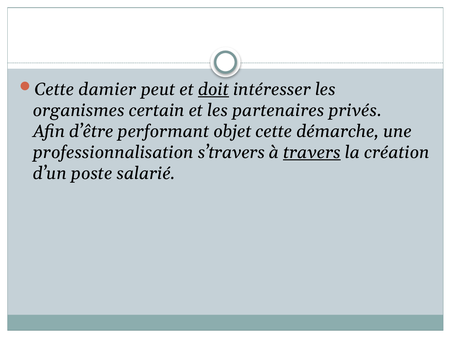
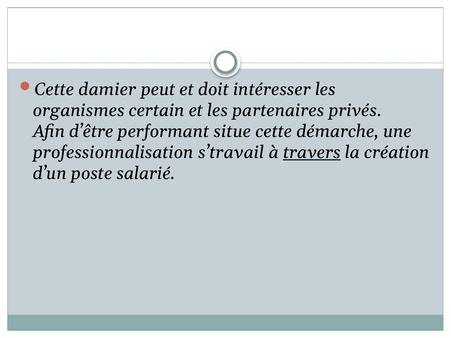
doit underline: present -> none (214, 89)
objet: objet -> situe (232, 131)
s’travers: s’travers -> s’travail (231, 153)
